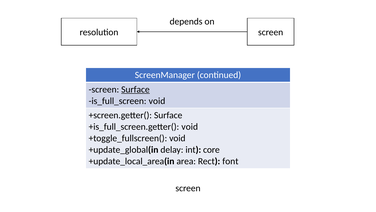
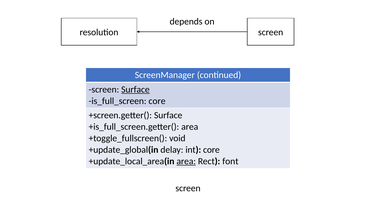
void: void -> core (157, 101)
void: void -> area (190, 126)
area underline: none -> present (186, 161)
